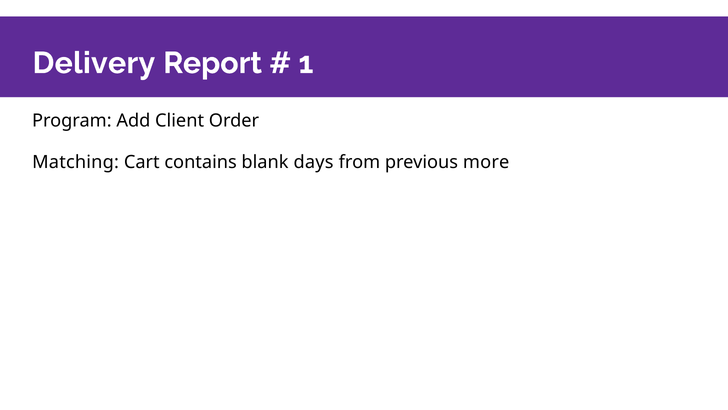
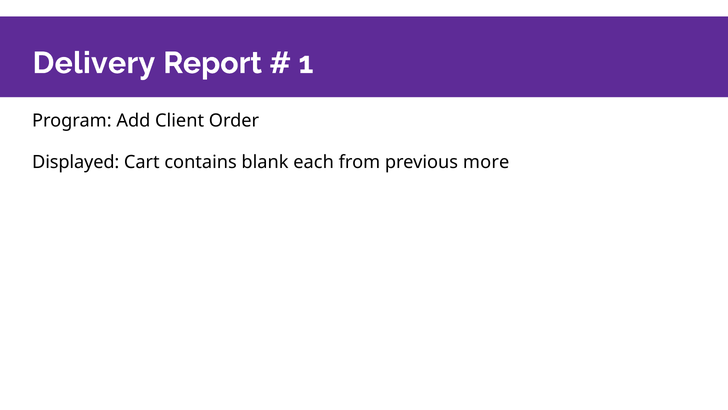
Matching: Matching -> Displayed (76, 162)
days: days -> each (314, 162)
